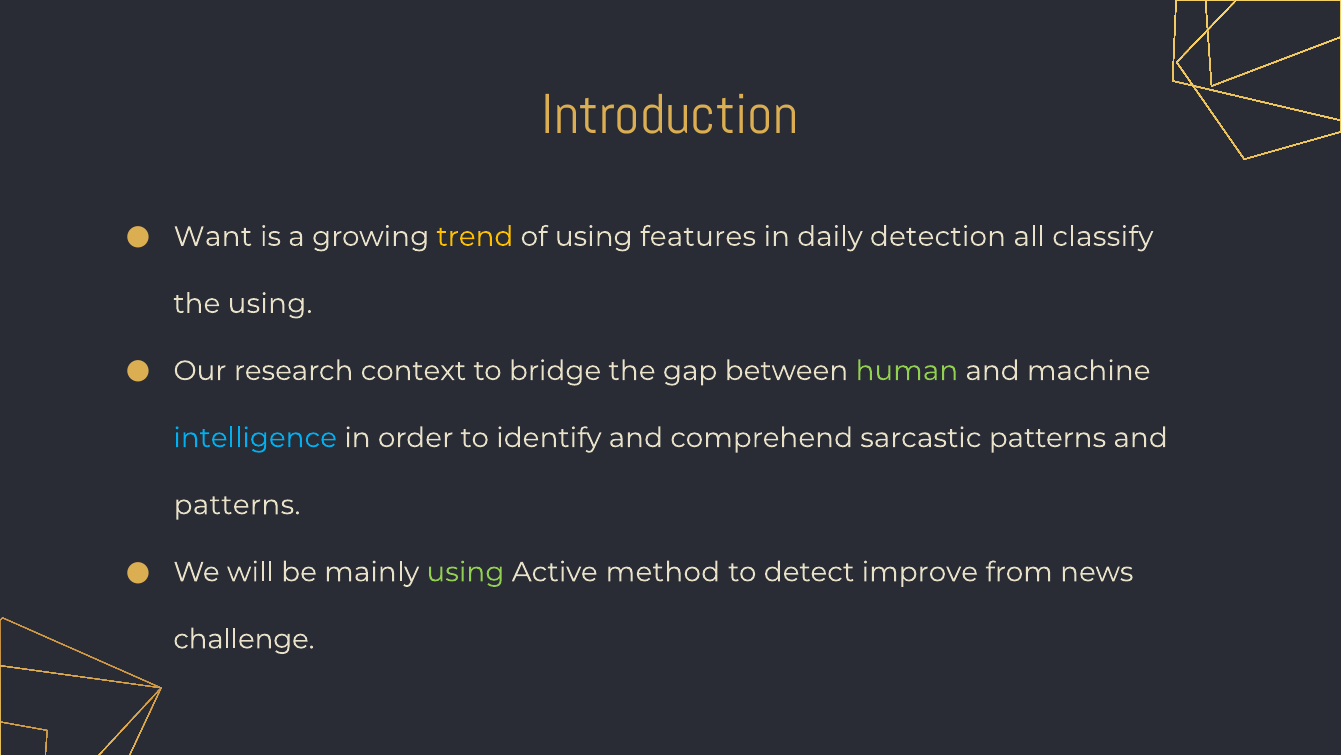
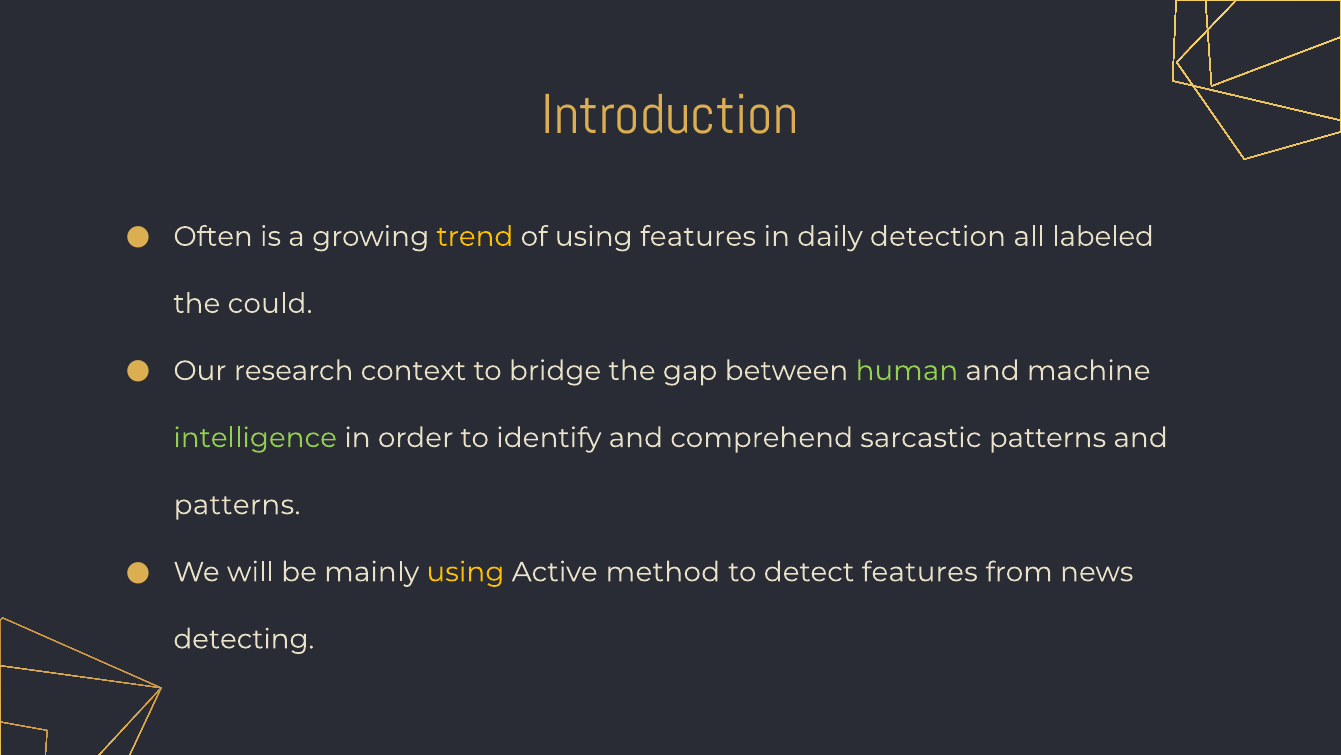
Want: Want -> Often (213, 236)
classify: classify -> labeled (1103, 236)
the using: using -> could (270, 303)
intelligence colour: light blue -> light green (255, 438)
using colour: light green -> yellow (465, 572)
detect improve: improve -> features (920, 572)
challenge: challenge -> detecting (244, 639)
